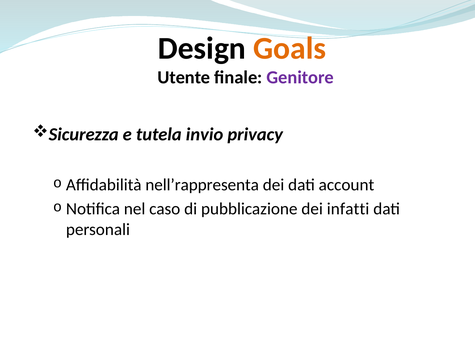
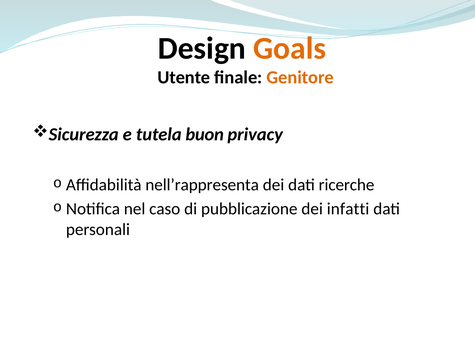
Genitore colour: purple -> orange (300, 77)
invio: invio -> buon (205, 134)
account: account -> ricerche (347, 185)
